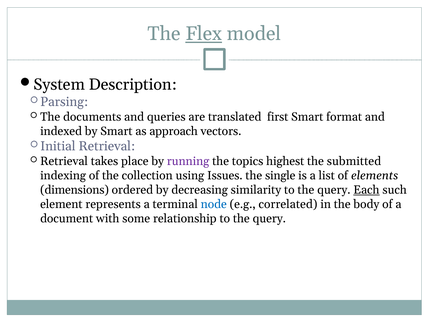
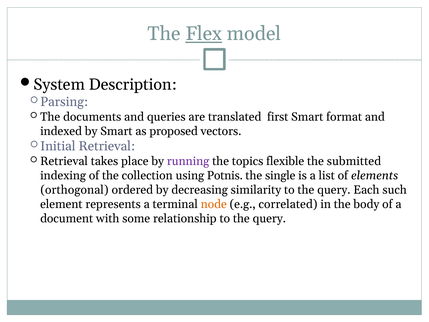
approach: approach -> proposed (174, 131)
highest: highest -> flexible (285, 161)
Issues: Issues -> Potnis (225, 175)
dimensions: dimensions -> orthogonal (74, 190)
Each underline: present -> none (366, 190)
node colour: blue -> orange (214, 204)
